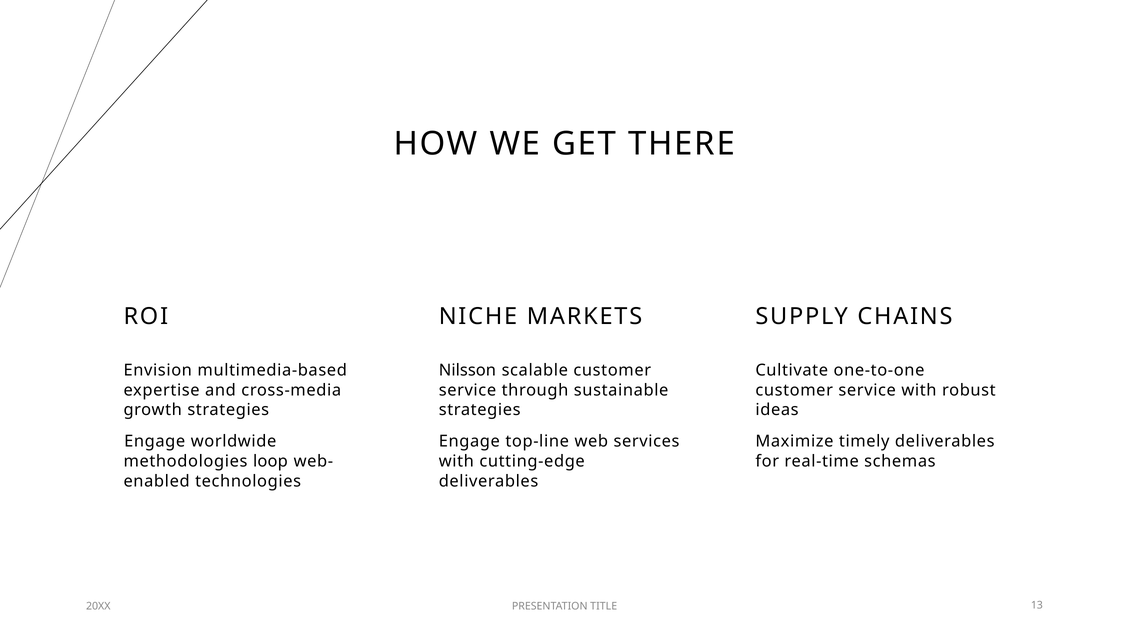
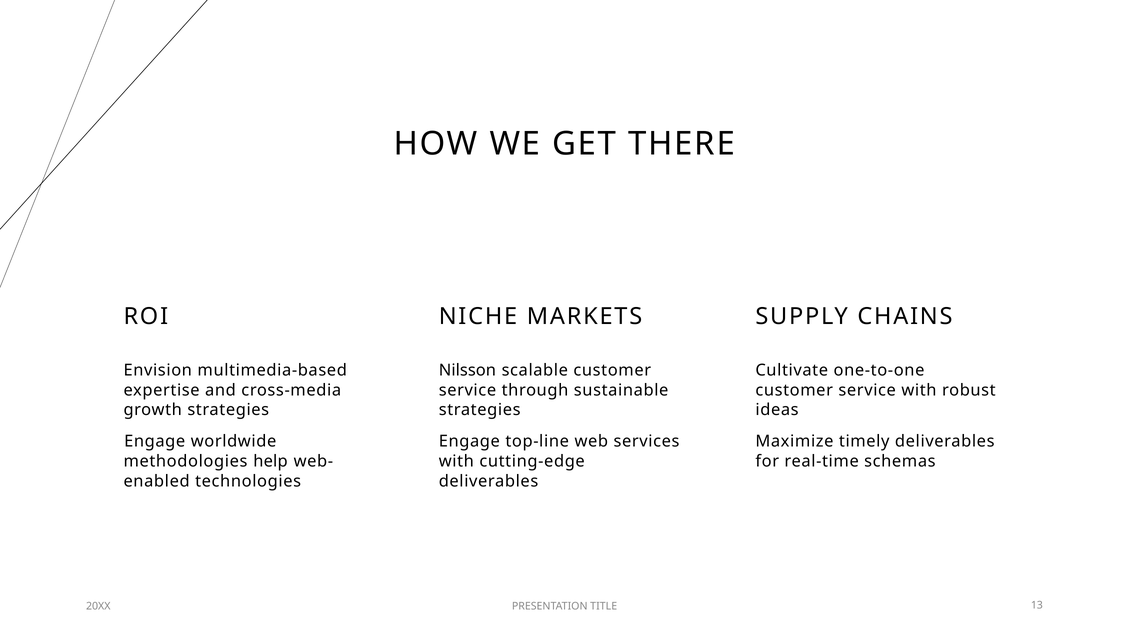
loop: loop -> help (270, 461)
